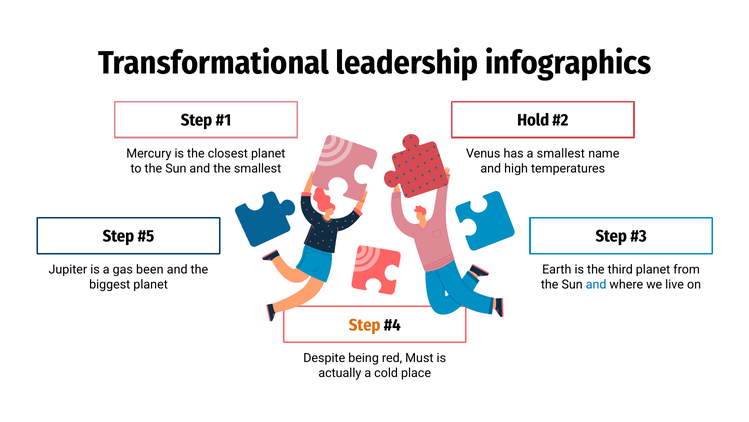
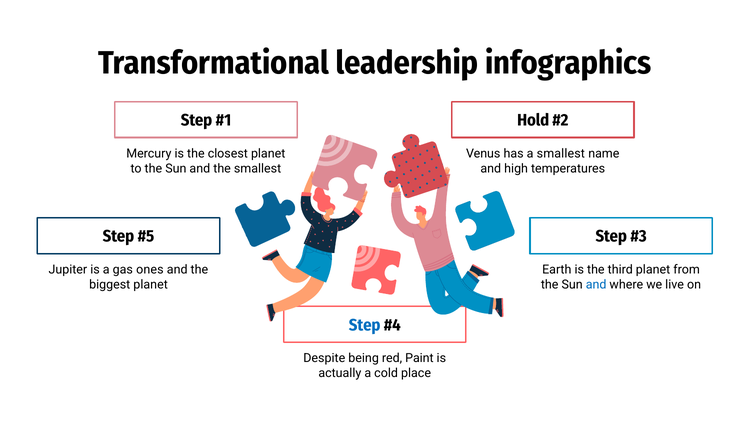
been: been -> ones (150, 269)
Step colour: orange -> blue (365, 325)
Must: Must -> Paint (419, 358)
